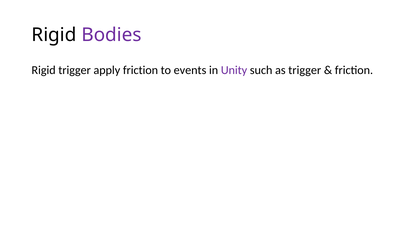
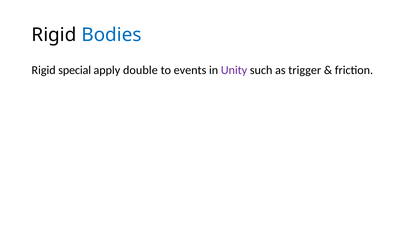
Bodies colour: purple -> blue (111, 35)
Rigid trigger: trigger -> special (75, 70)
apply friction: friction -> double (140, 70)
